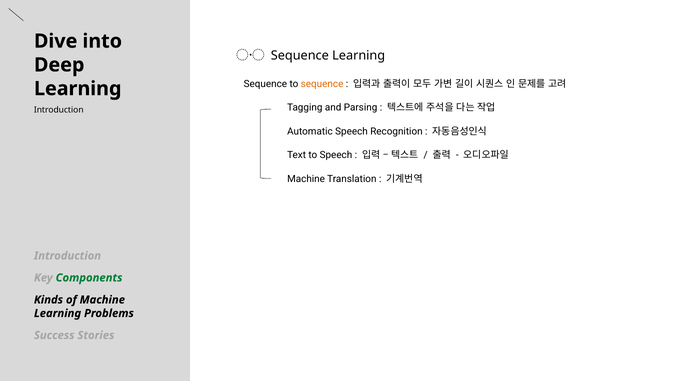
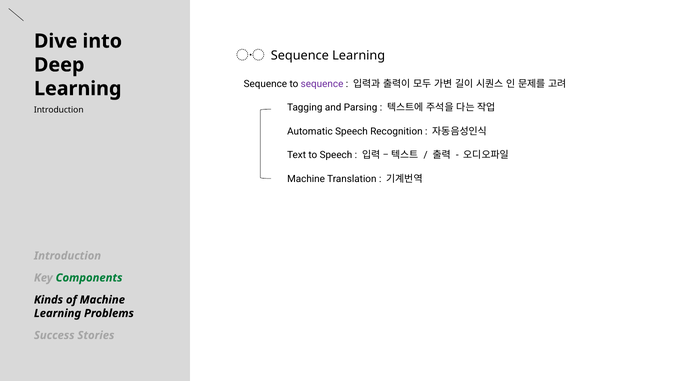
sequence colour: orange -> purple (322, 84)
